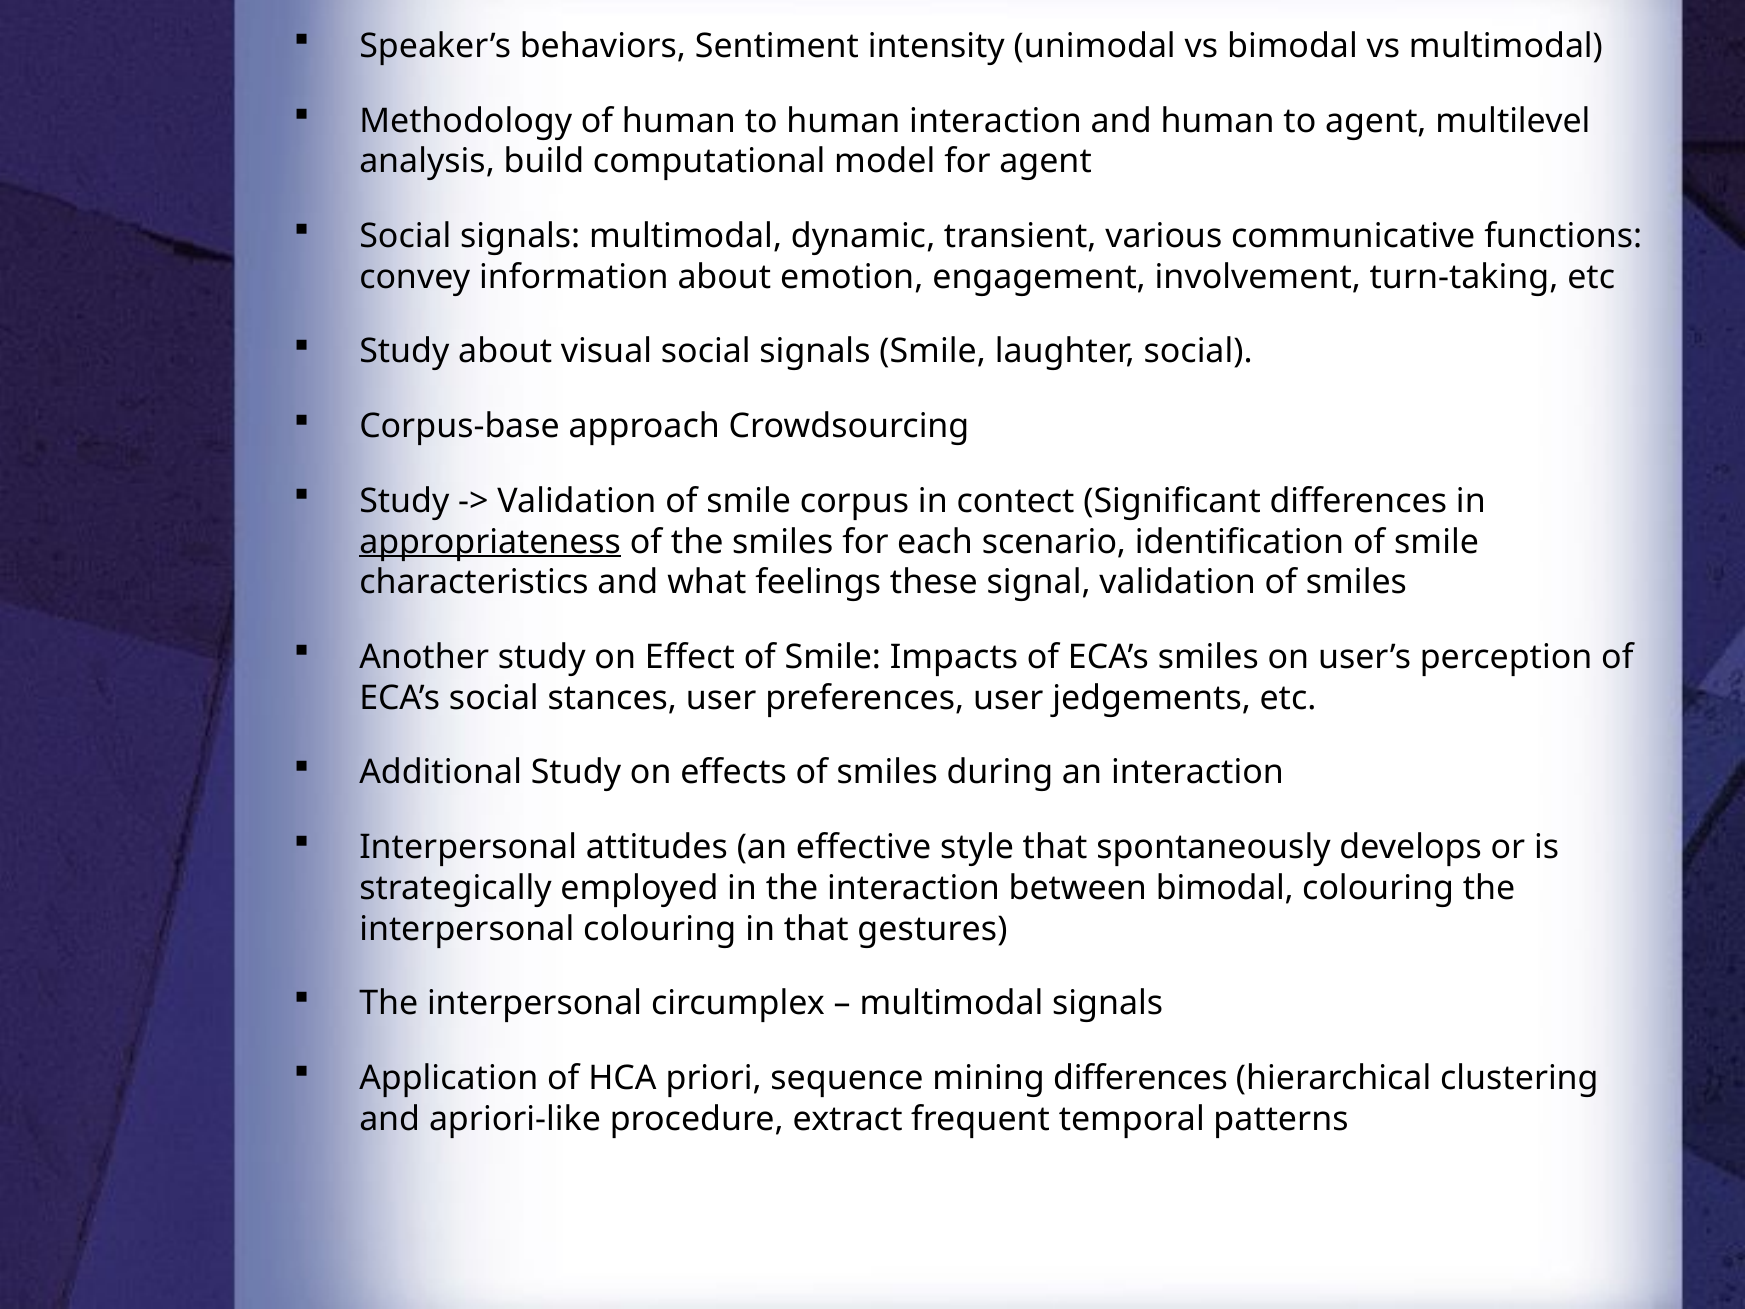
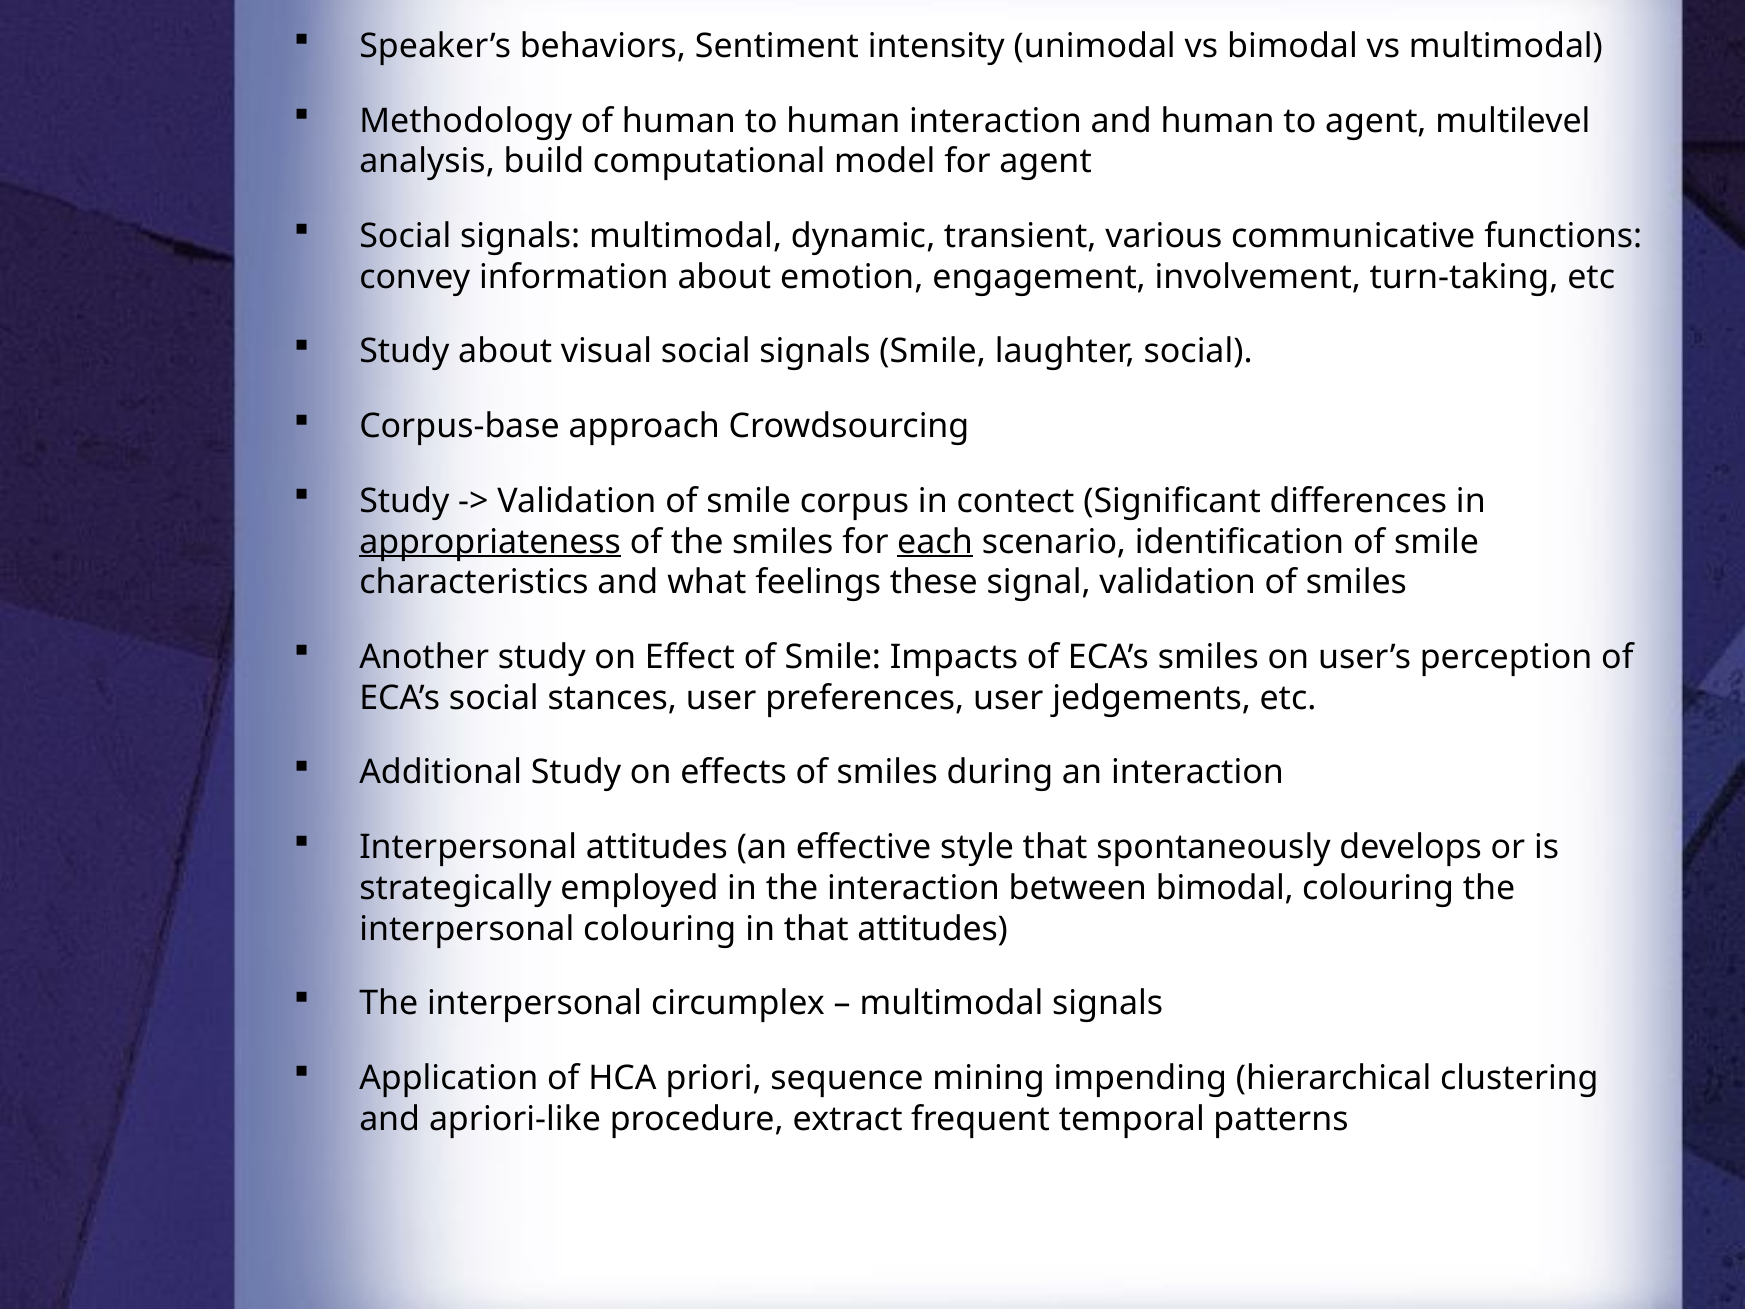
each underline: none -> present (935, 542)
that gestures: gestures -> attitudes (933, 929)
mining differences: differences -> impending (1140, 1078)
